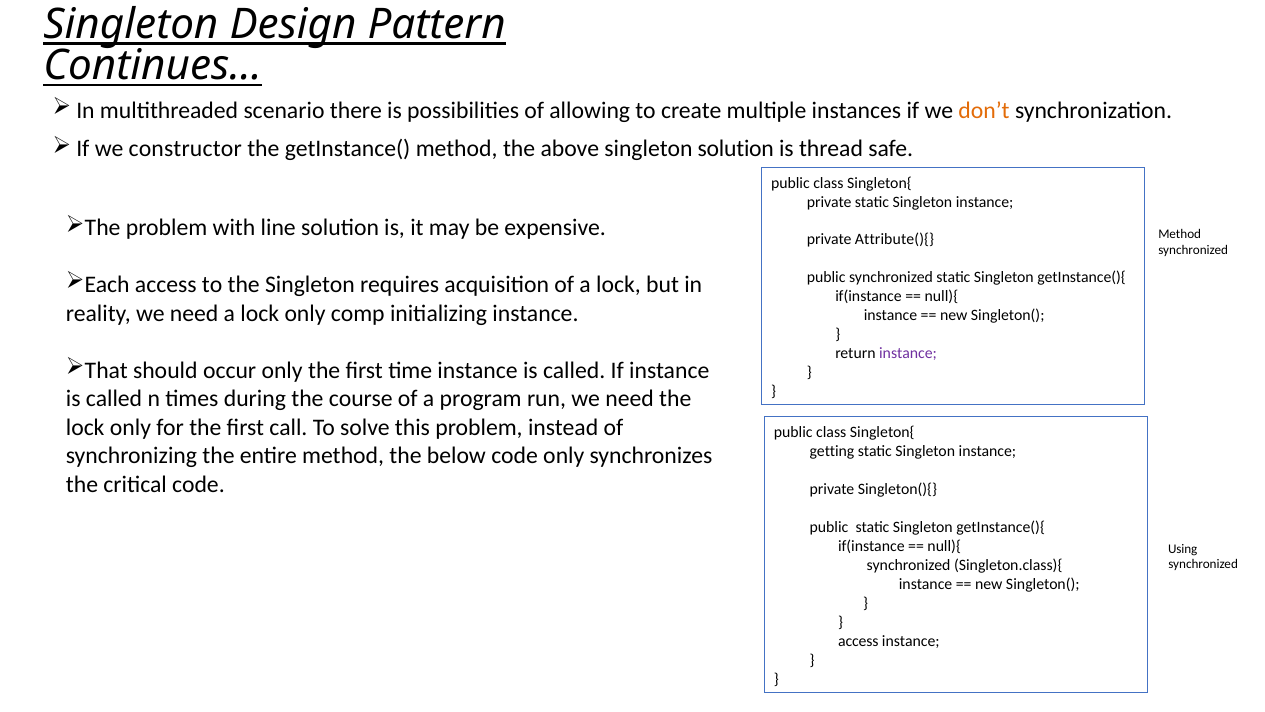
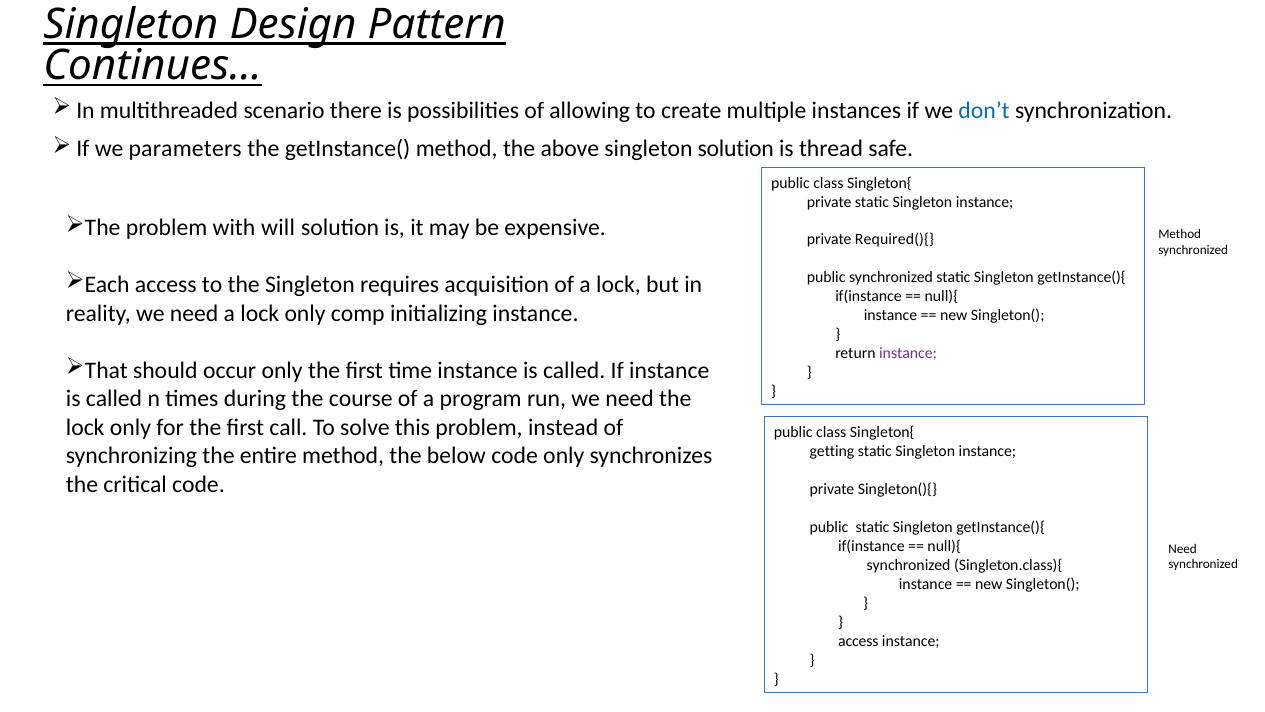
don’t colour: orange -> blue (984, 110)
constructor: constructor -> parameters (185, 149)
line: line -> will (278, 228)
Attribute(){: Attribute(){ -> Required(){ (895, 240)
Using: Using -> Need (1183, 548)
